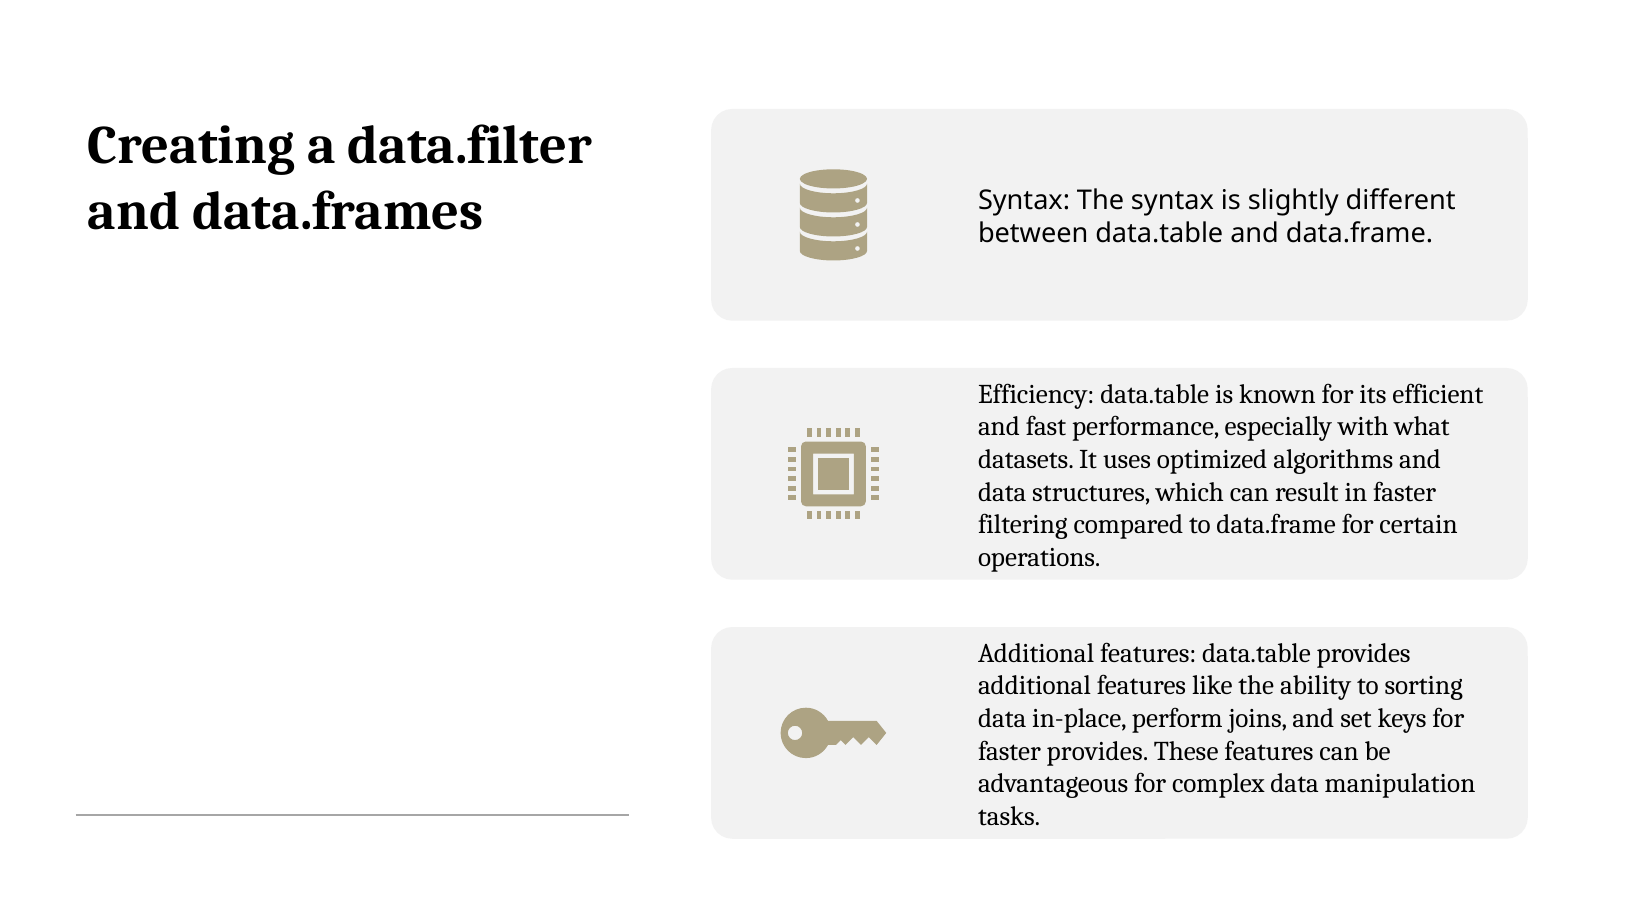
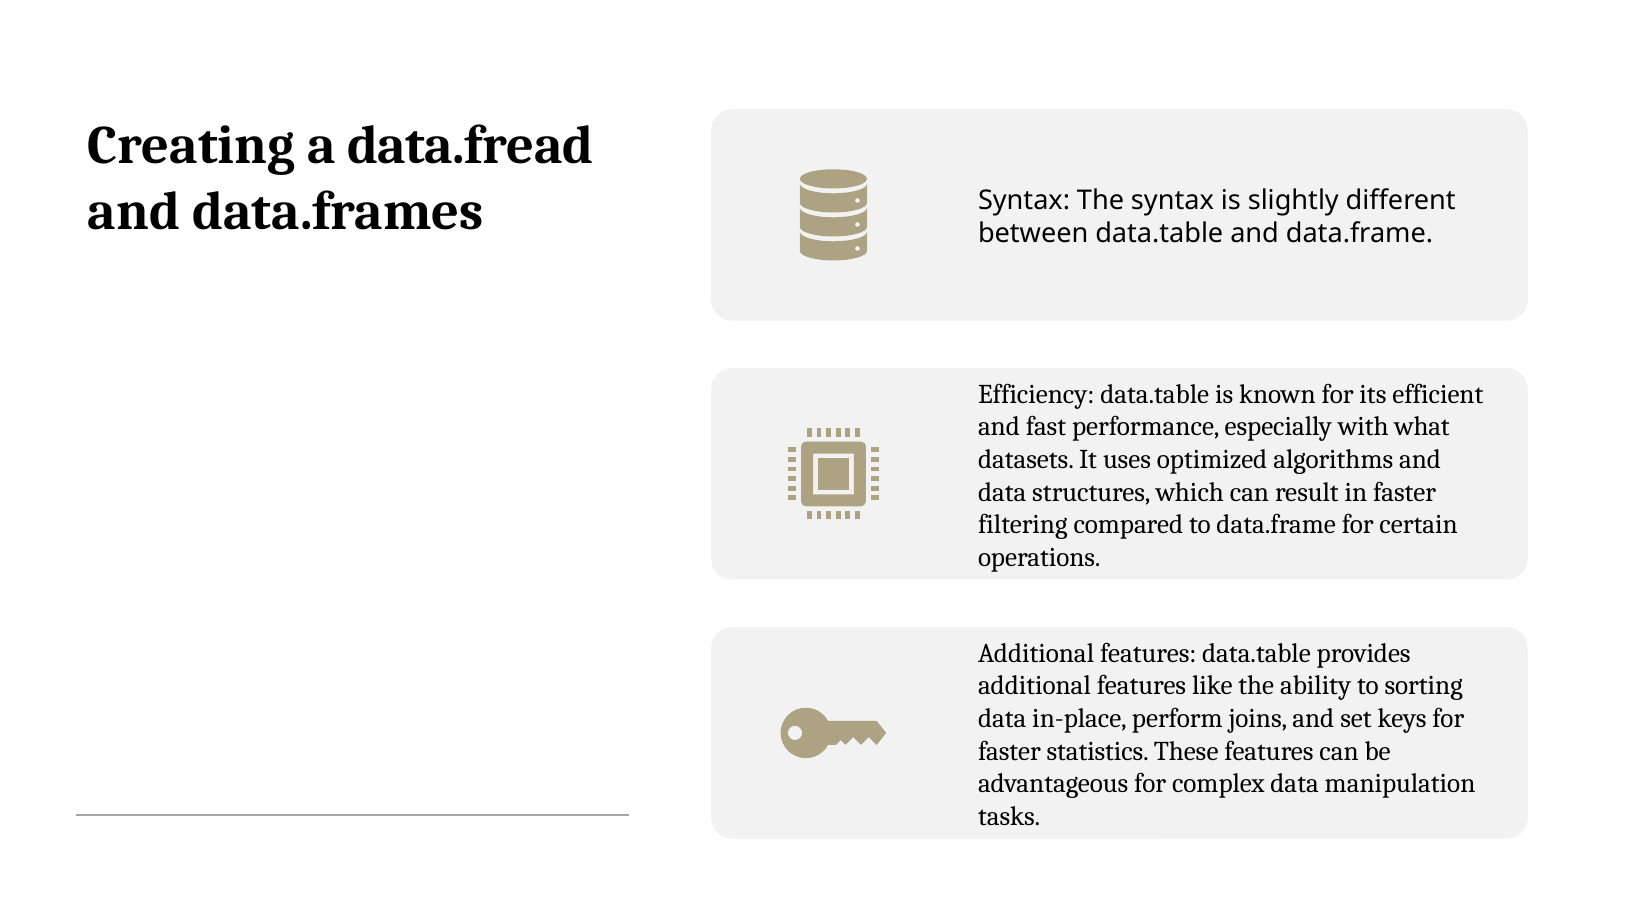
data.filter: data.filter -> data.fread (470, 146)
faster provides: provides -> statistics (1098, 751)
